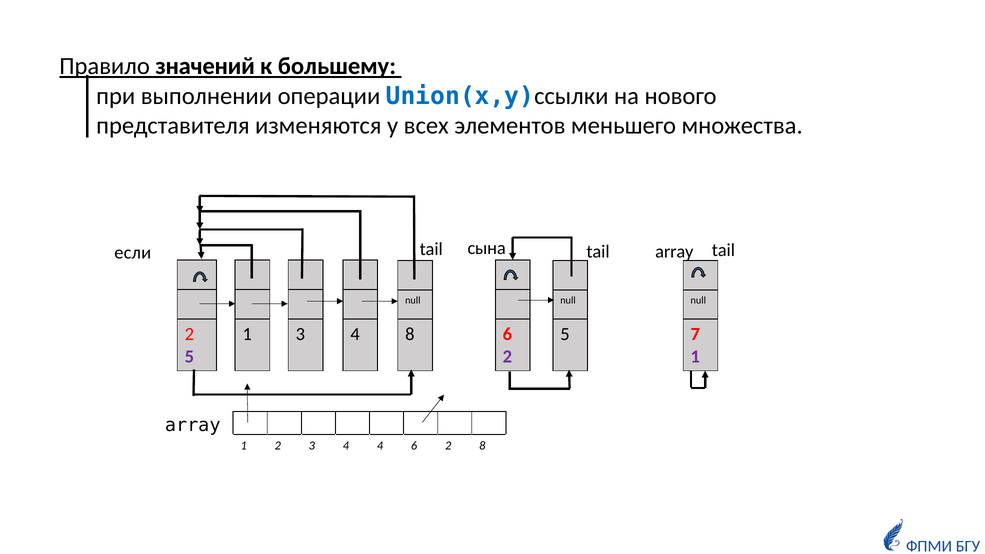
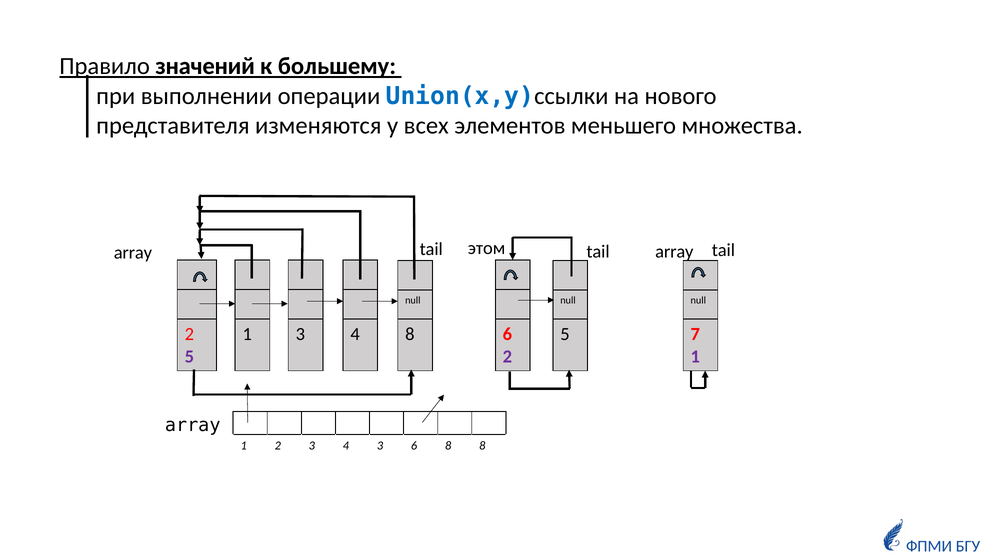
сына: сына -> этом (487, 248)
еcли: еcли -> array (133, 253)
4 4: 4 -> 3 (380, 446)
2: 2 -> 8 (448, 446)
